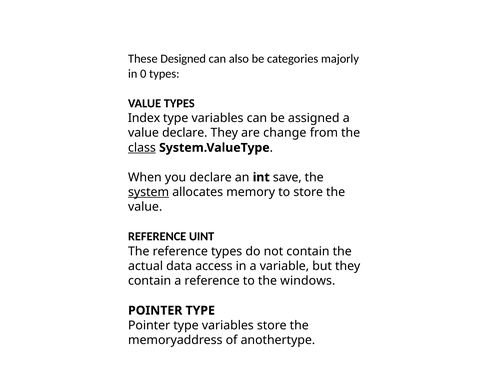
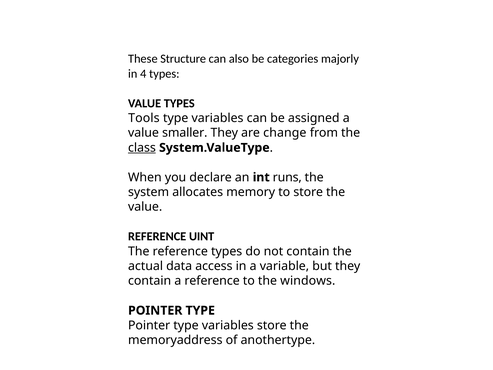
Designed: Designed -> Structure (183, 59)
0: 0 -> 4 (143, 74)
Index: Index -> Tools (144, 118)
value declare: declare -> smaller (185, 133)
save: save -> runs (287, 177)
system underline: present -> none (149, 192)
